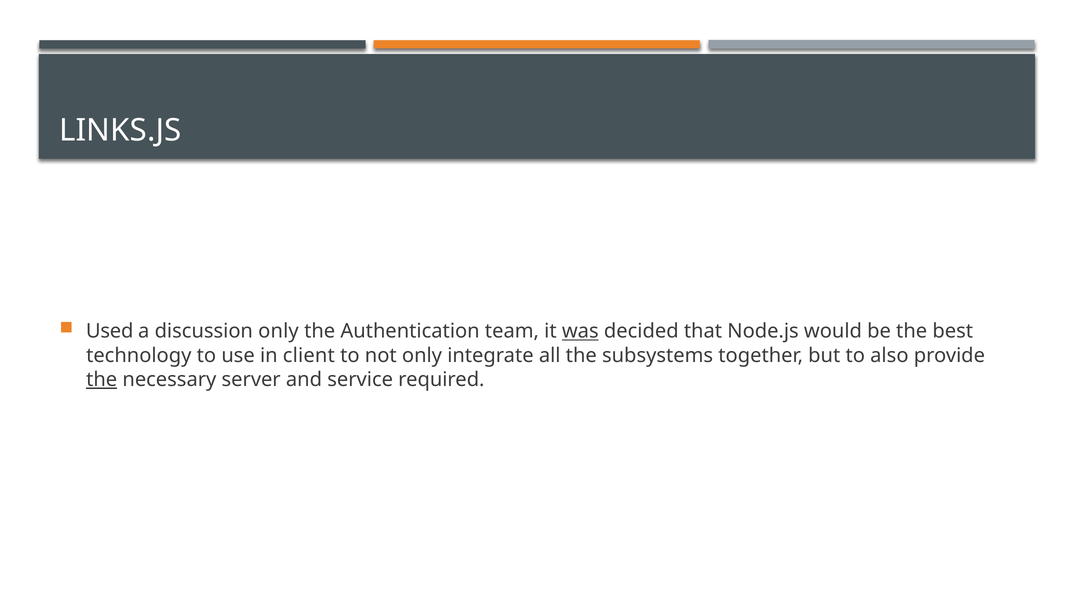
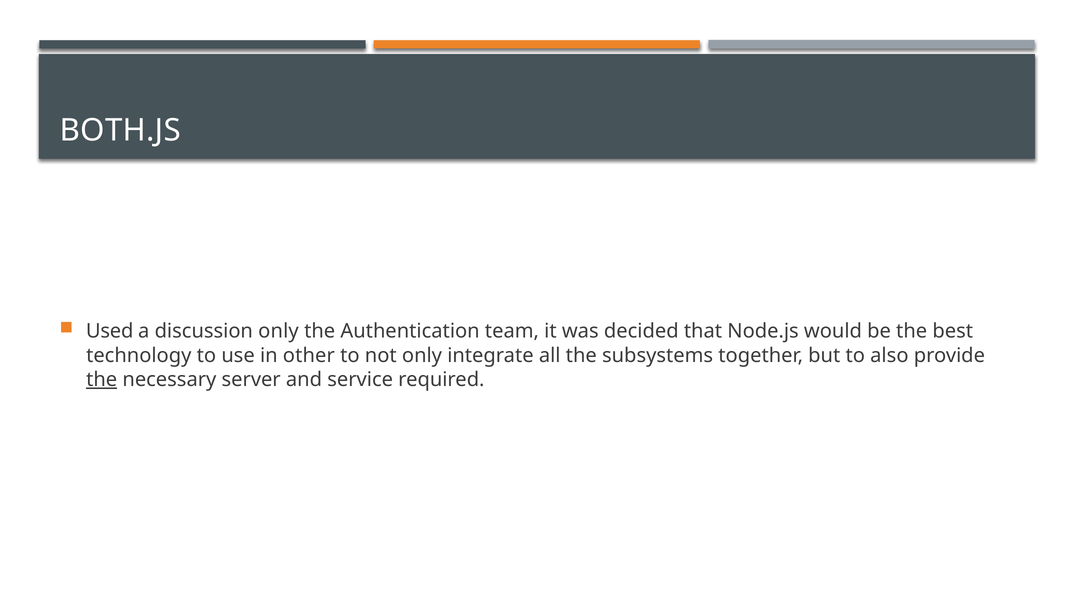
LINKS.JS: LINKS.JS -> BOTH.JS (120, 130)
was underline: present -> none (580, 331)
client: client -> other (309, 355)
